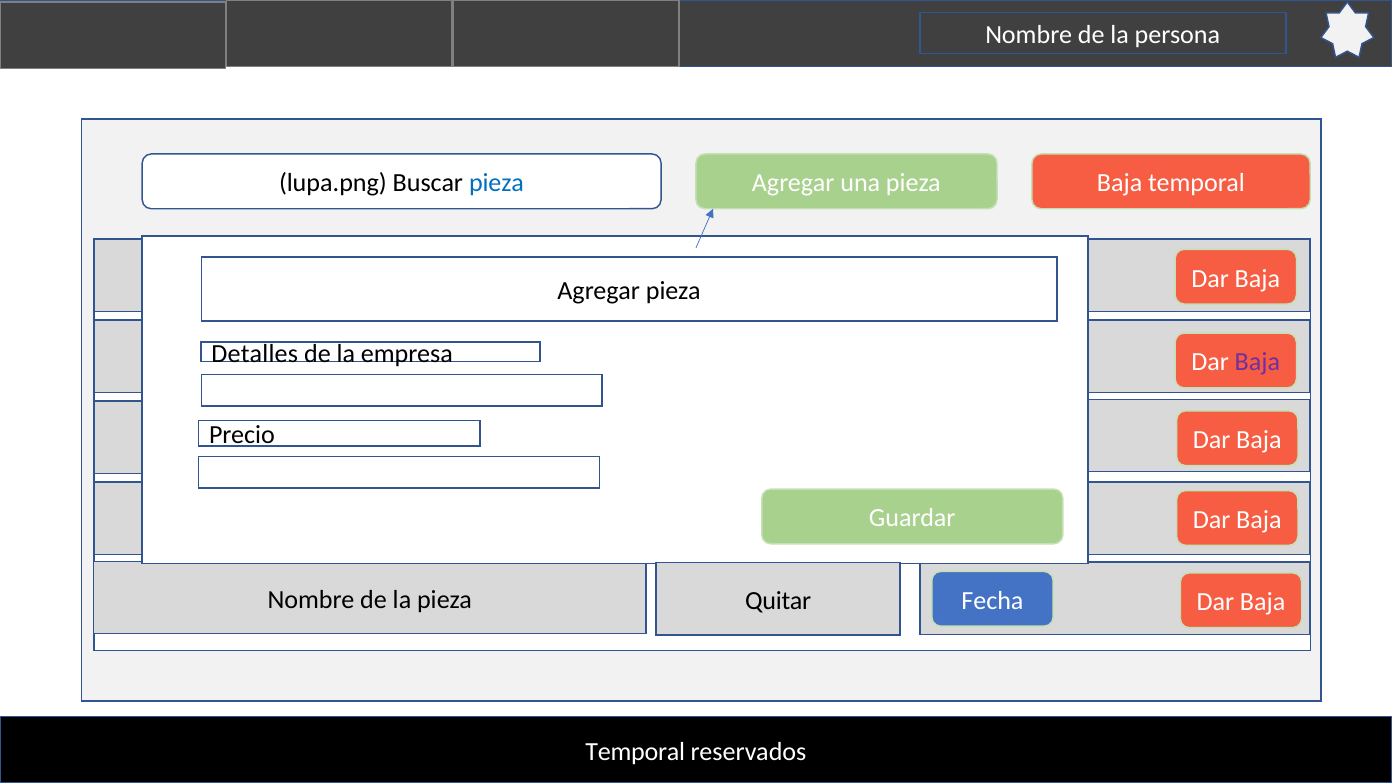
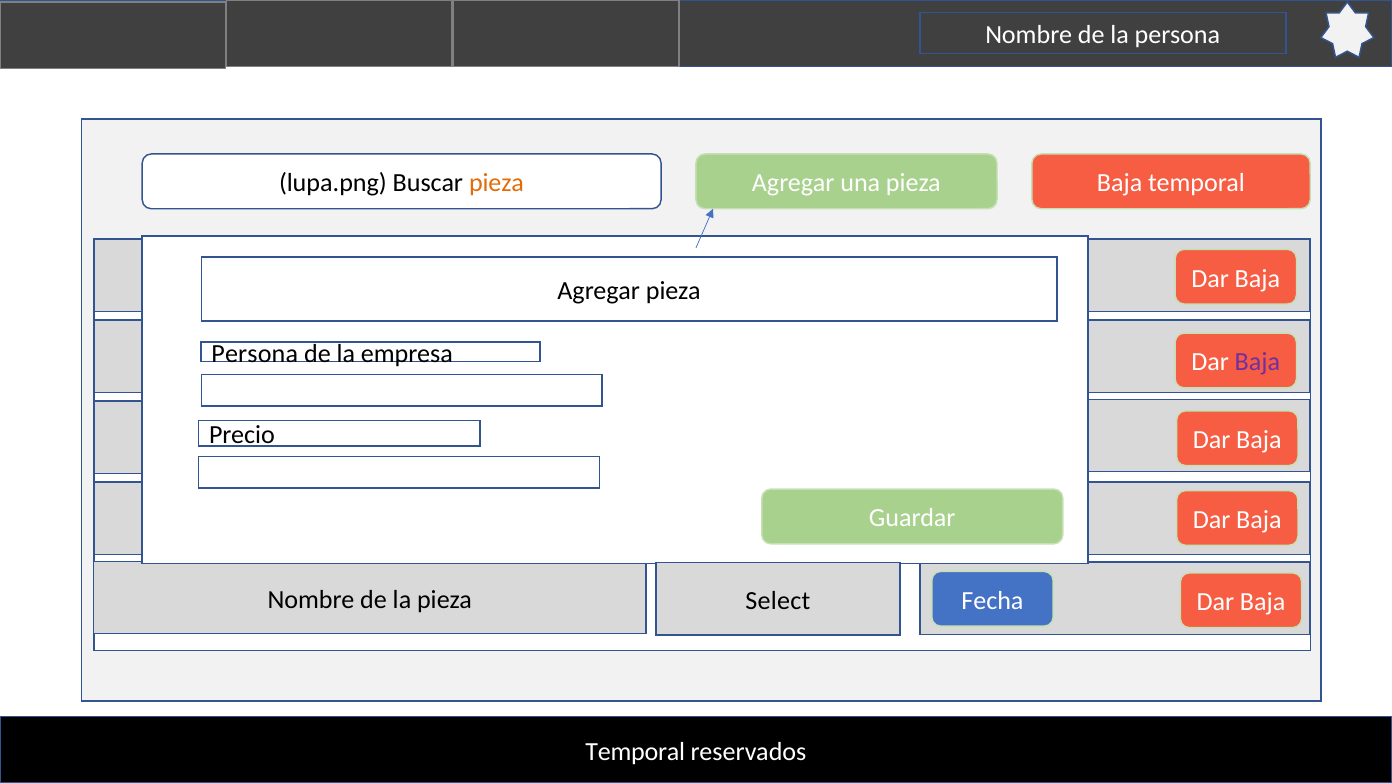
pieza colour: blue -> orange (497, 183)
Detalles: Detalles -> Persona (255, 354)
Quitar: Quitar -> Select (778, 601)
